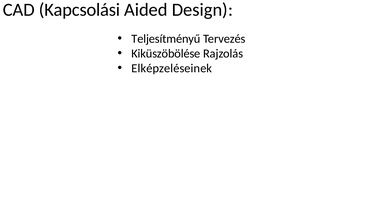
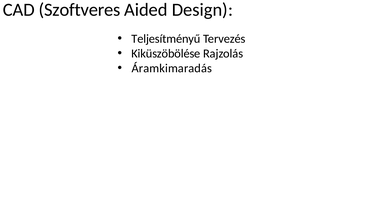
Kapcsolási: Kapcsolási -> Szoftveres (80, 10)
Elképzeléseinek: Elképzeléseinek -> Áramkimaradás (172, 68)
